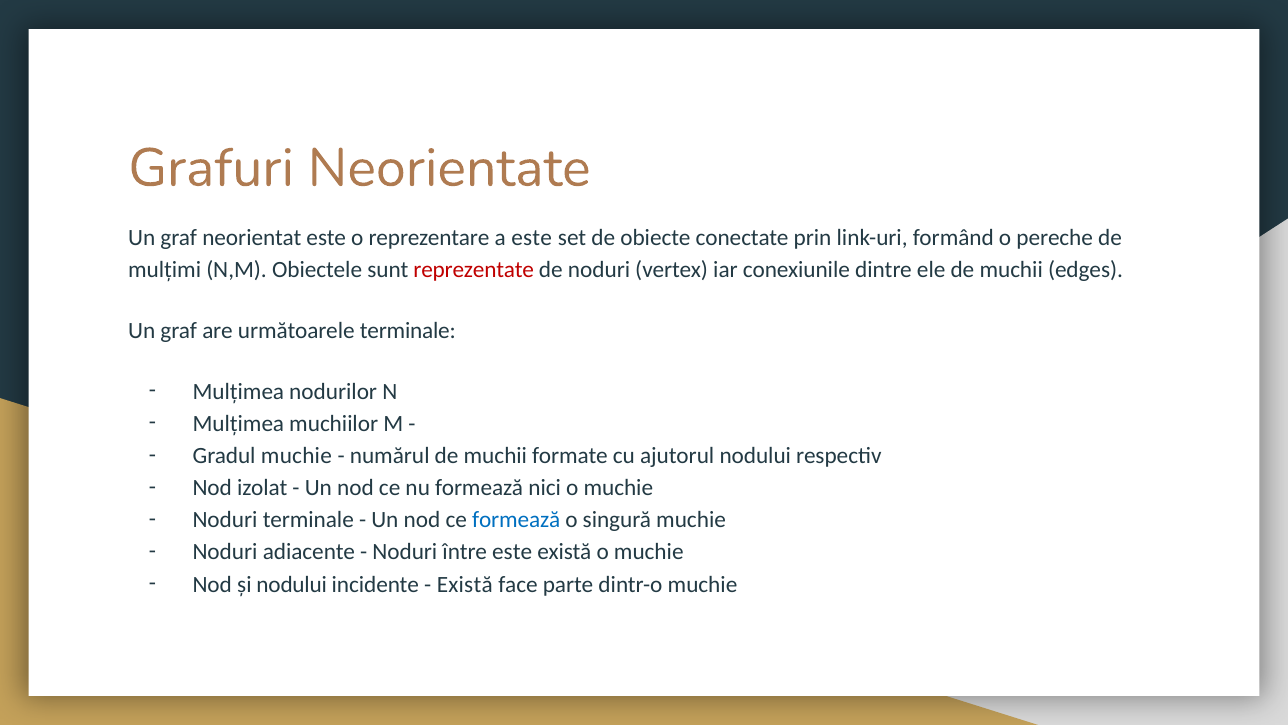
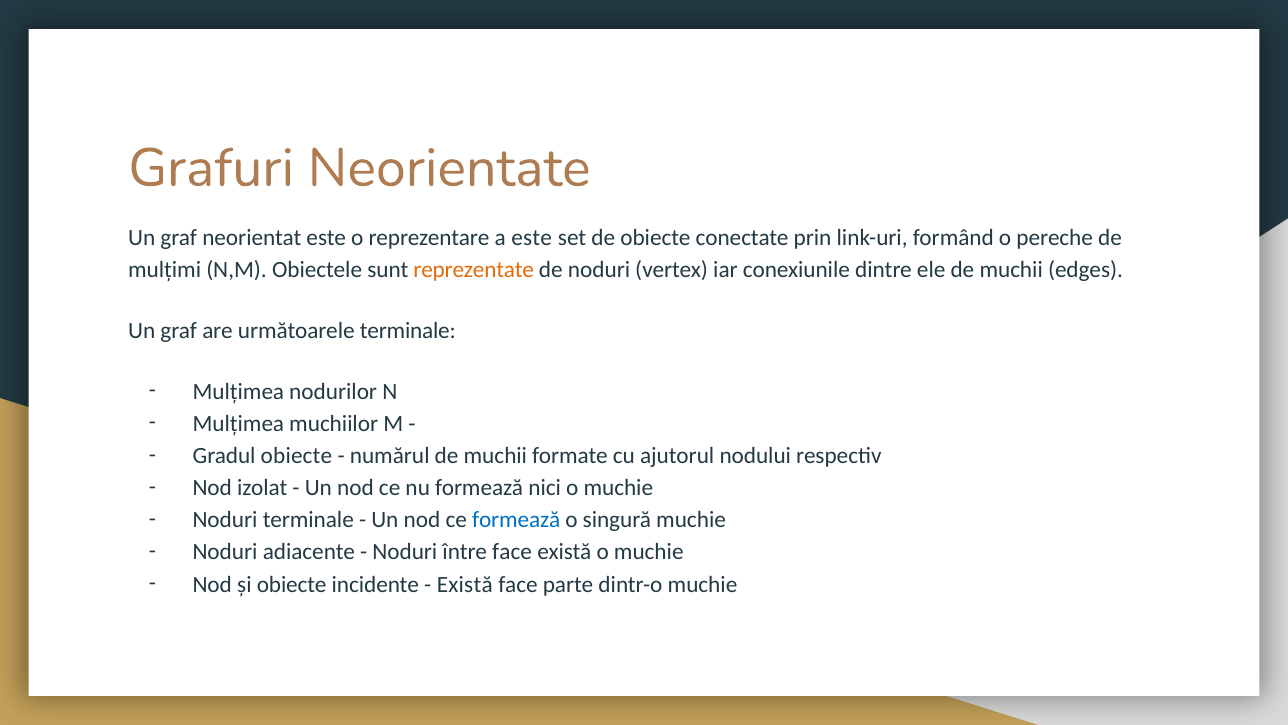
reprezentate colour: red -> orange (474, 270)
Gradul muchie: muchie -> obiecte (296, 456)
între este: este -> face (512, 552)
și nodului: nodului -> obiecte (292, 584)
